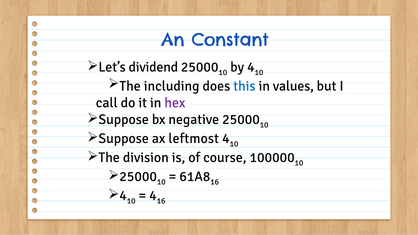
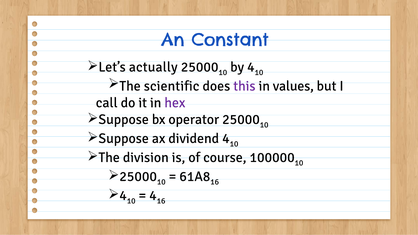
dividend: dividend -> actually (153, 67)
including: including -> scientific (172, 86)
this colour: blue -> purple (244, 86)
negative: negative -> operator (194, 119)
leftmost: leftmost -> dividend (194, 138)
